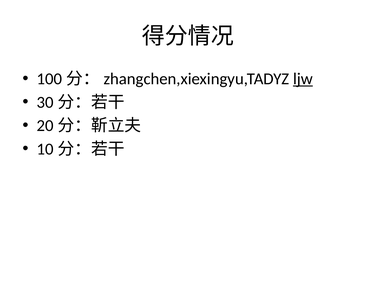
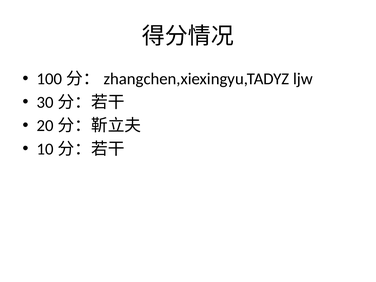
ljw underline: present -> none (303, 79)
